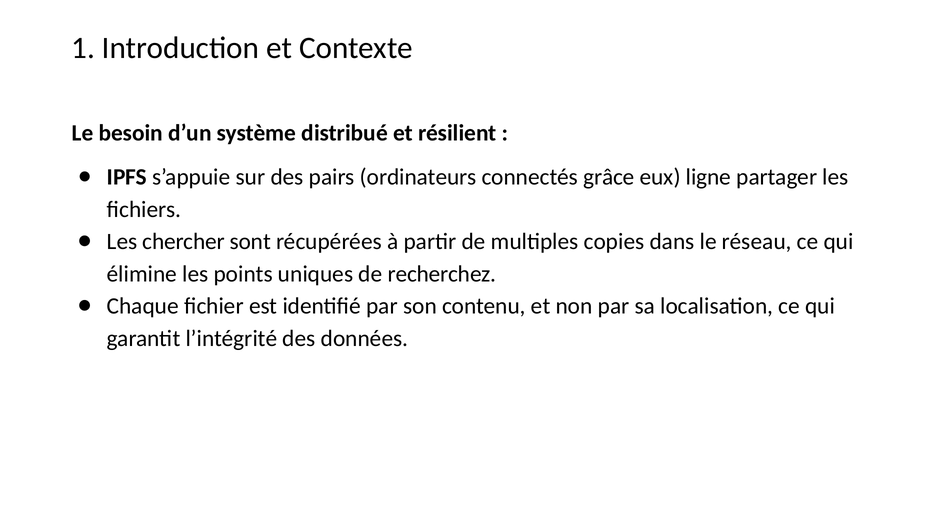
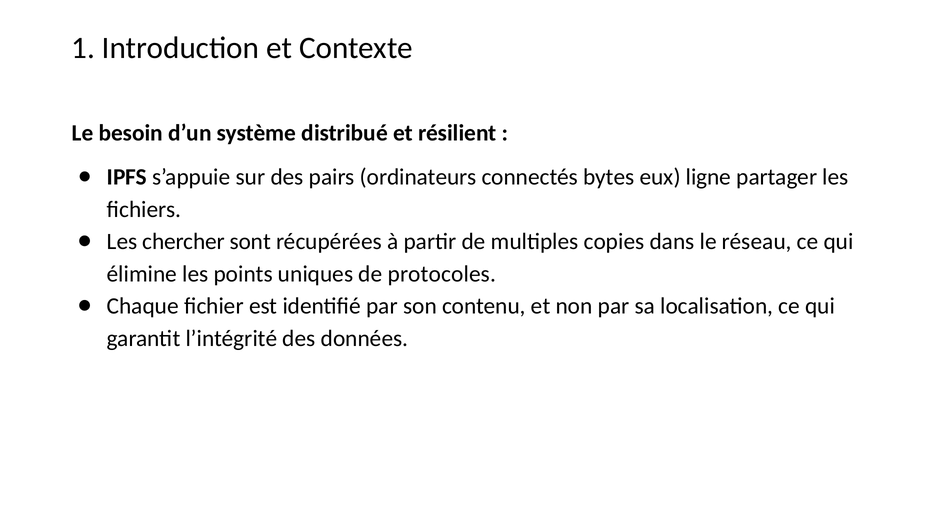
grâce: grâce -> bytes (609, 177)
recherchez: recherchez -> protocoles (442, 274)
